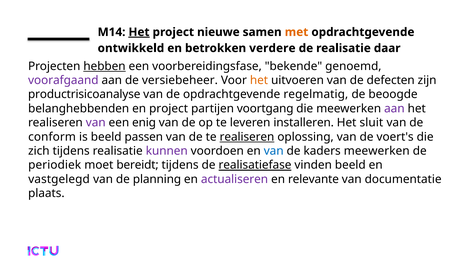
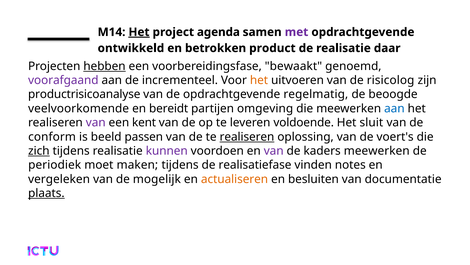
nieuwe: nieuwe -> agenda (218, 32)
met colour: orange -> purple (297, 32)
verdere: verdere -> product (272, 48)
bekende: bekende -> bewaakt (293, 66)
versiebeheer: versiebeheer -> incrementeel (180, 80)
defecten: defecten -> risicolog (391, 80)
belanghebbenden: belanghebbenden -> veelvoorkomende (79, 108)
en project: project -> bereidt (169, 108)
voortgang: voortgang -> omgeving (265, 108)
aan colour: purple -> blue (394, 108)
enig: enig -> kent (144, 122)
installeren: installeren -> voldoende (304, 122)
zich underline: none -> present (39, 151)
van colour: blue -> purple (274, 151)
bereidt: bereidt -> maken (137, 165)
realisatiefase underline: present -> none (255, 165)
vinden beeld: beeld -> notes (350, 165)
vastgelegd: vastgelegd -> vergeleken (59, 179)
planning: planning -> mogelijk (157, 179)
actualiseren colour: purple -> orange (235, 179)
relevante: relevante -> besluiten (313, 179)
plaats underline: none -> present (46, 193)
